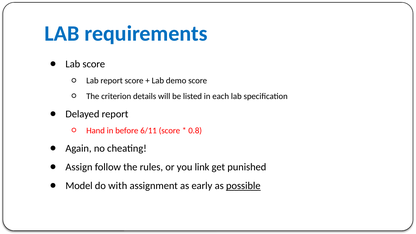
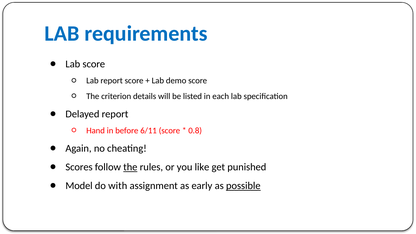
Assign: Assign -> Scores (79, 167)
the underline: none -> present (130, 167)
link: link -> like (202, 167)
